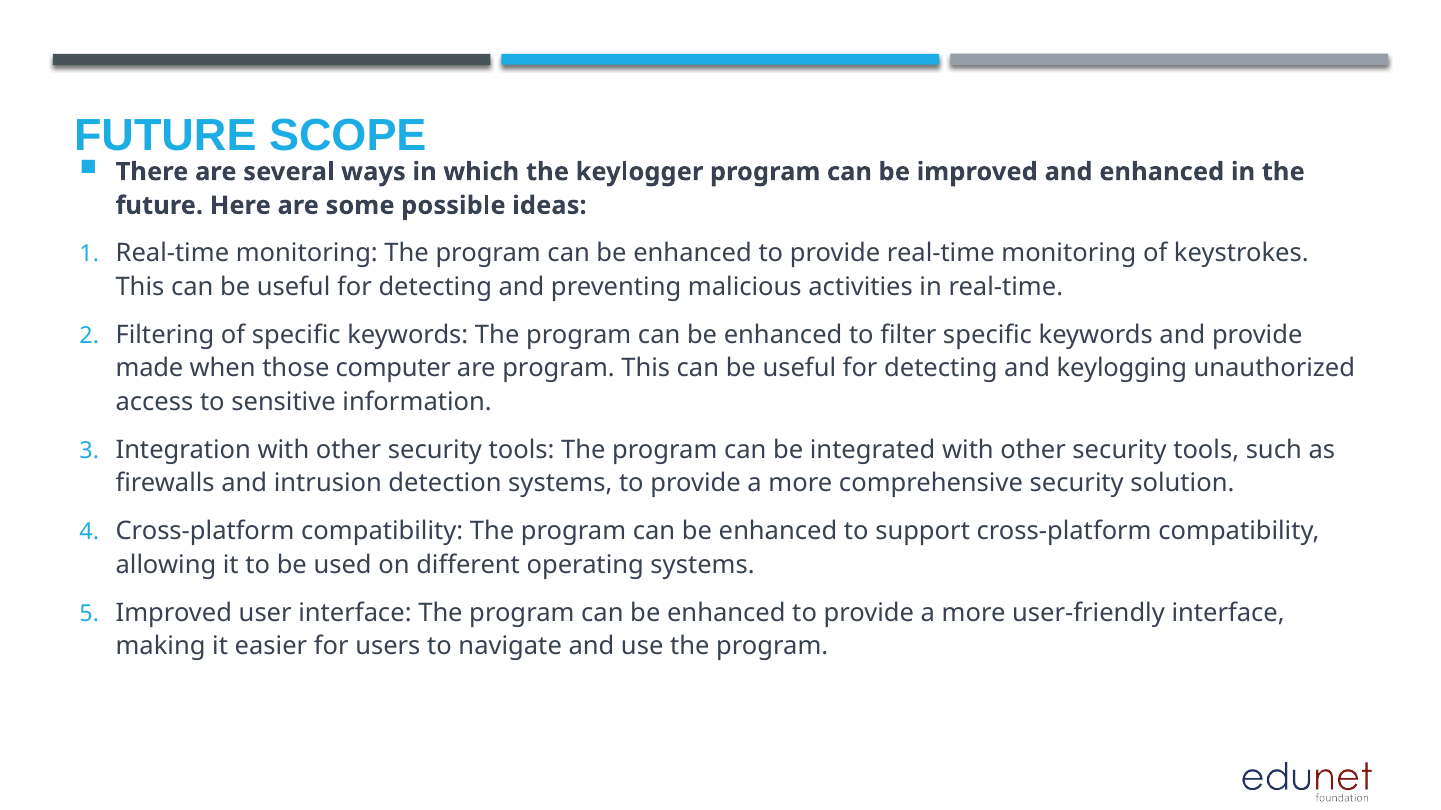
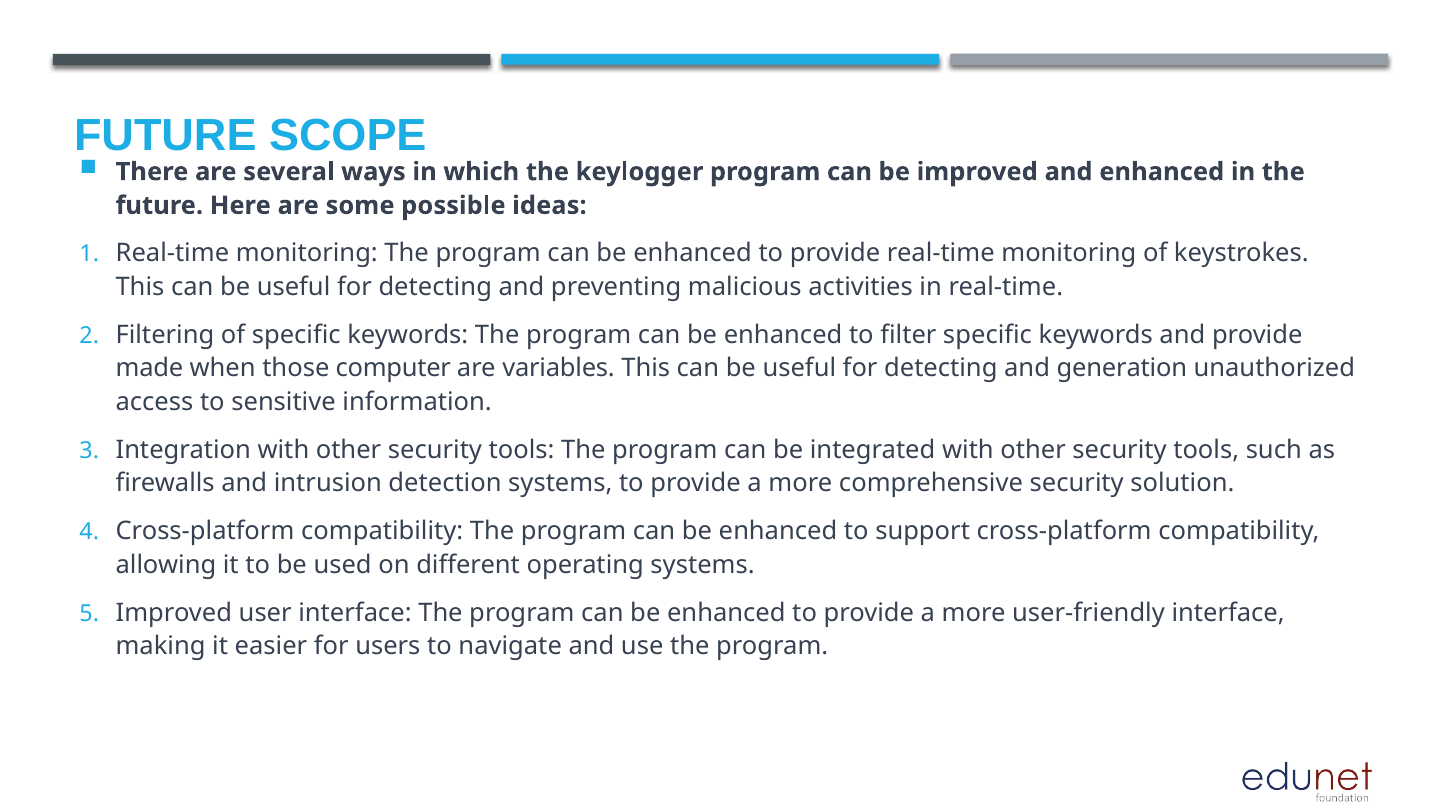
are program: program -> variables (559, 369)
keylogging: keylogging -> generation (1122, 369)
